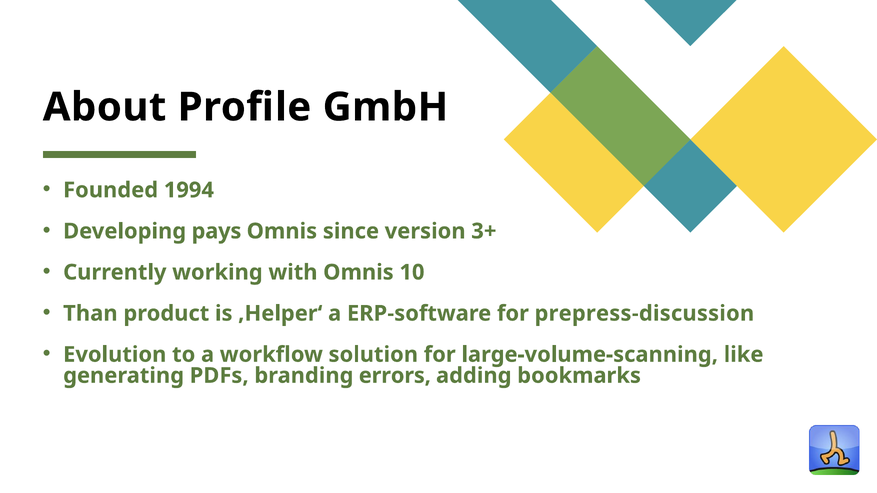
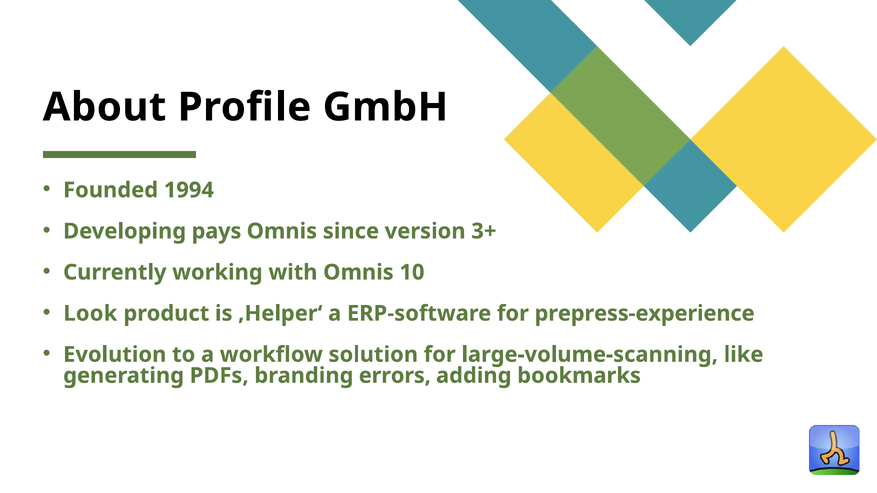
Than: Than -> Look (90, 314)
prepress-discussion: prepress-discussion -> prepress-experience (645, 314)
